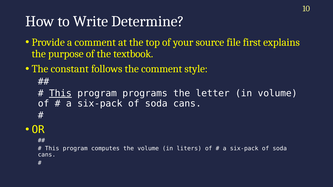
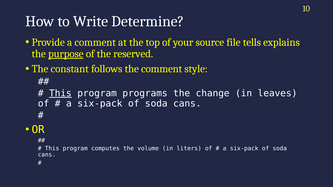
first: first -> tells (252, 42)
purpose underline: none -> present (66, 54)
textbook: textbook -> reserved (133, 54)
letter: letter -> change (213, 93)
in volume: volume -> leaves (277, 93)
